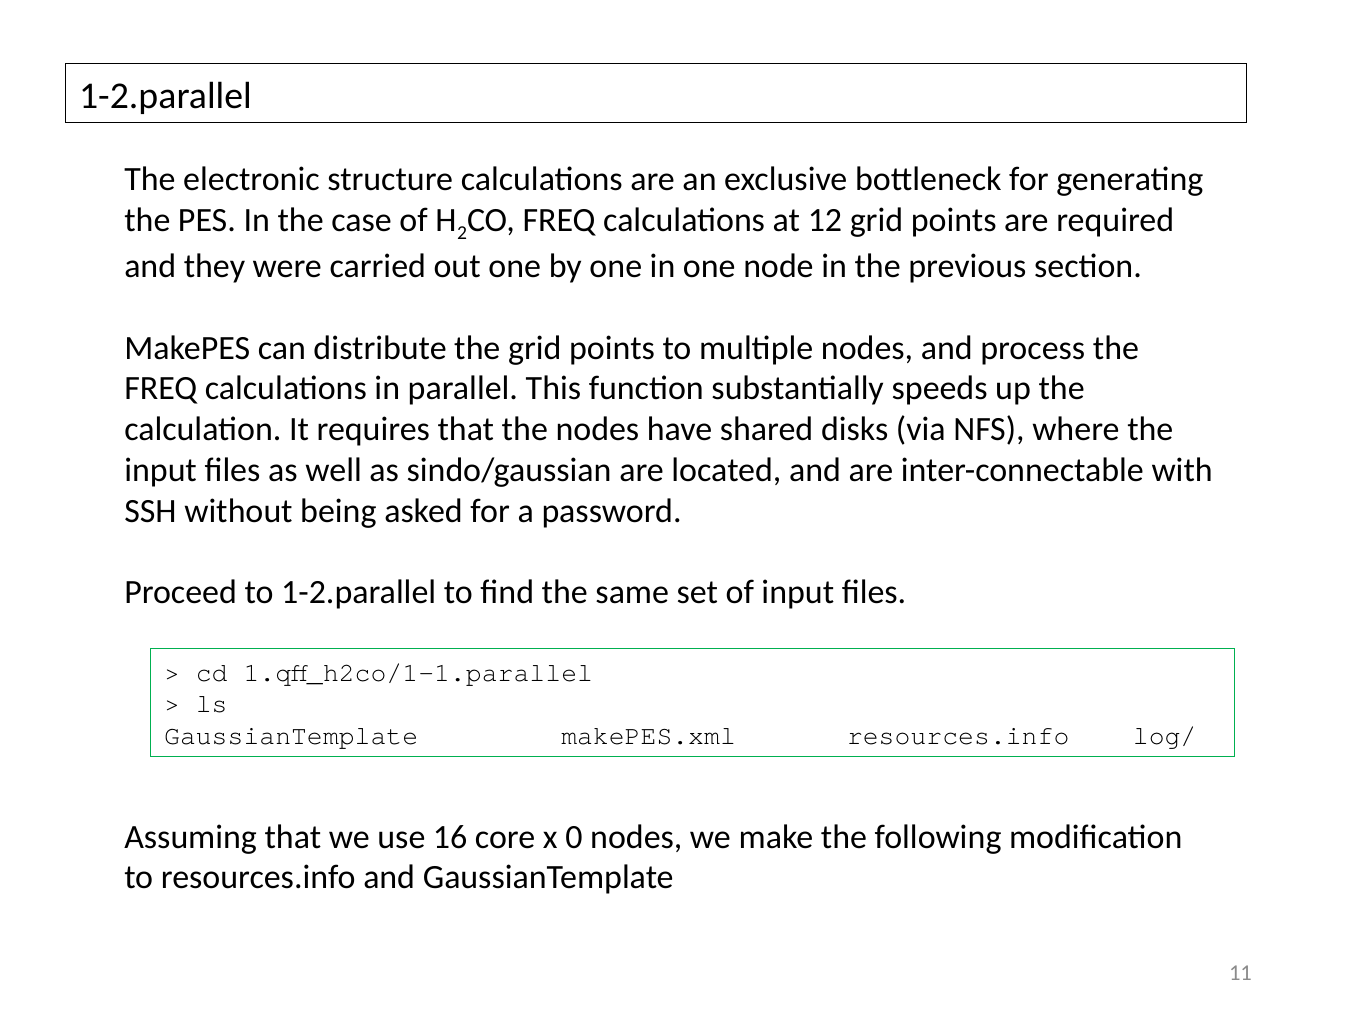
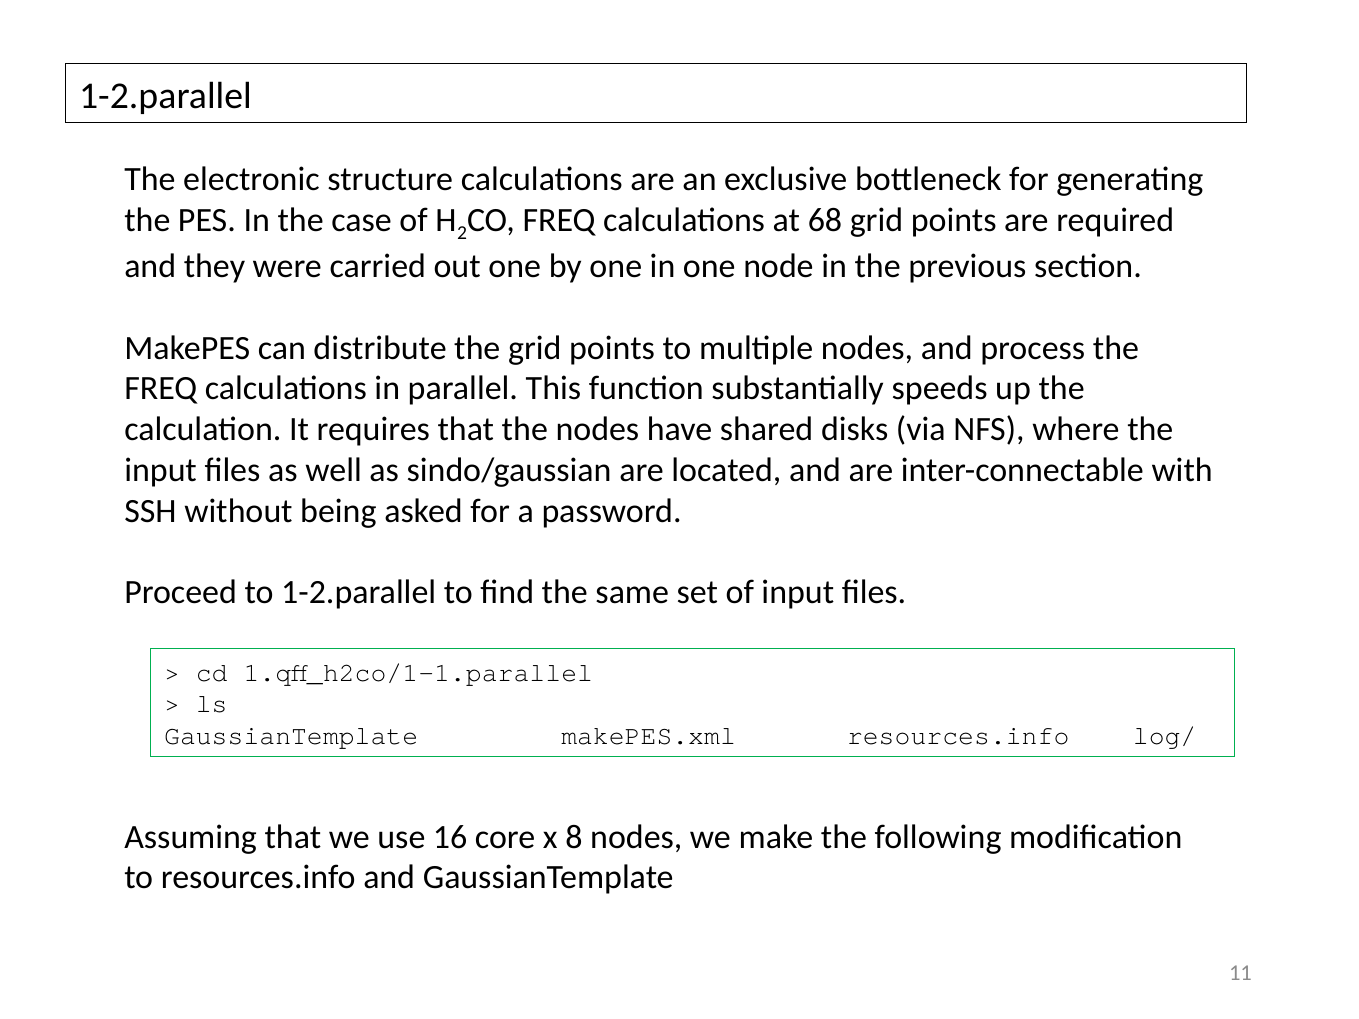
12: 12 -> 68 (825, 220)
0: 0 -> 8 (574, 837)
